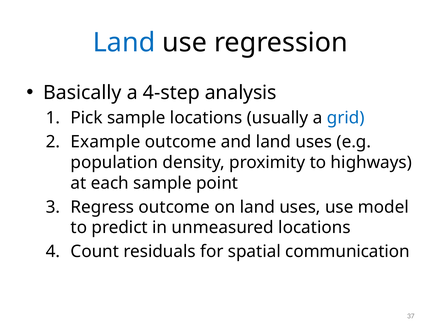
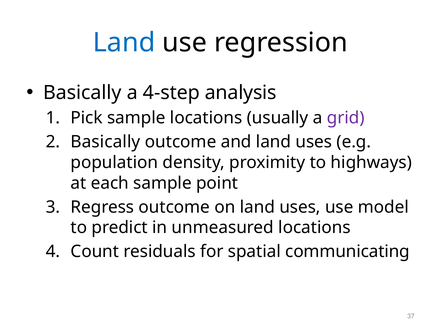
grid colour: blue -> purple (346, 118)
Example: Example -> Basically (105, 142)
communication: communication -> communicating (348, 251)
